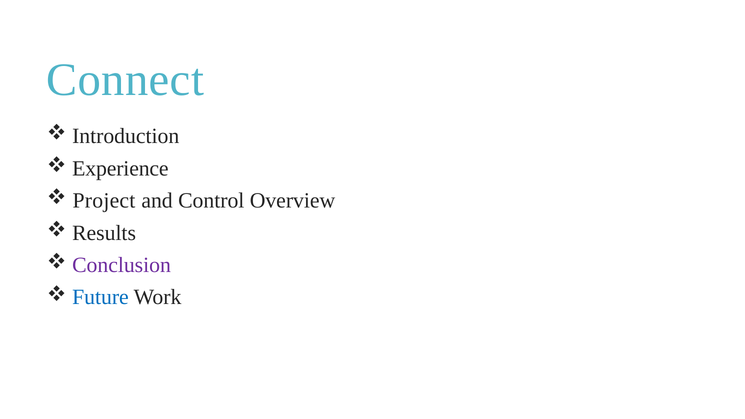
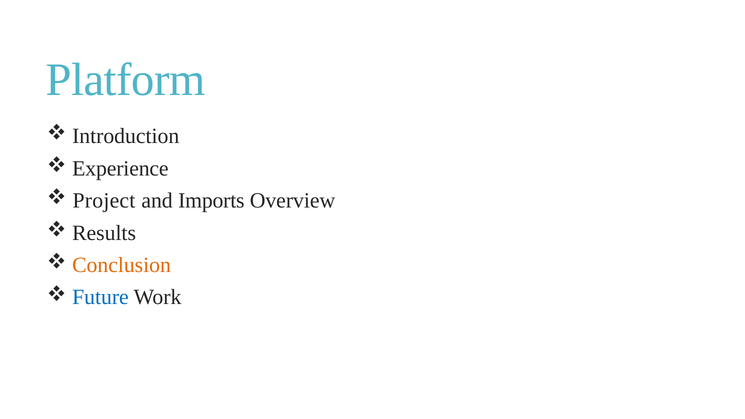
Connect: Connect -> Platform (126, 80)
Control: Control -> Imports (211, 201)
Conclusion colour: purple -> orange (122, 265)
